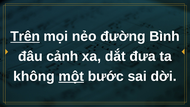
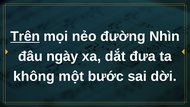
Bình: Bình -> Nhìn (164, 36)
cảnh: cảnh -> ngày (62, 56)
một underline: present -> none (71, 76)
